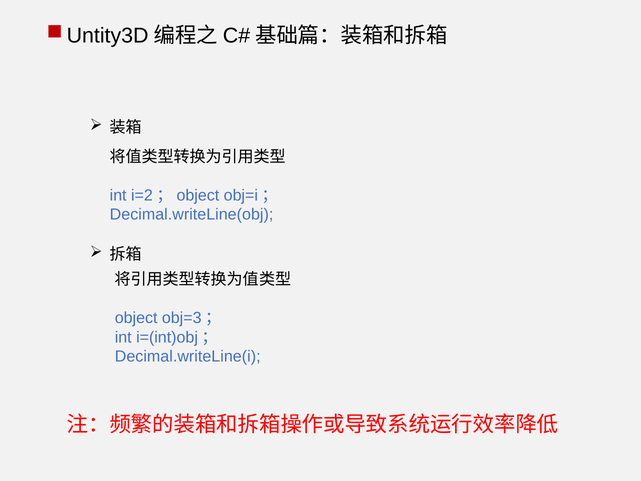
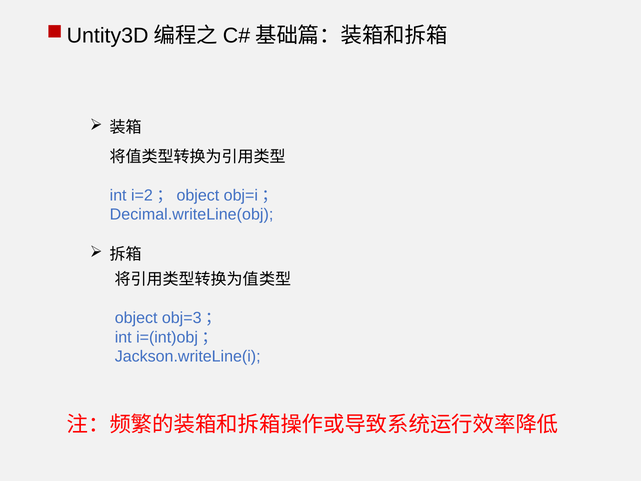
Decimal.writeLine(i: Decimal.writeLine(i -> Jackson.writeLine(i (188, 356)
